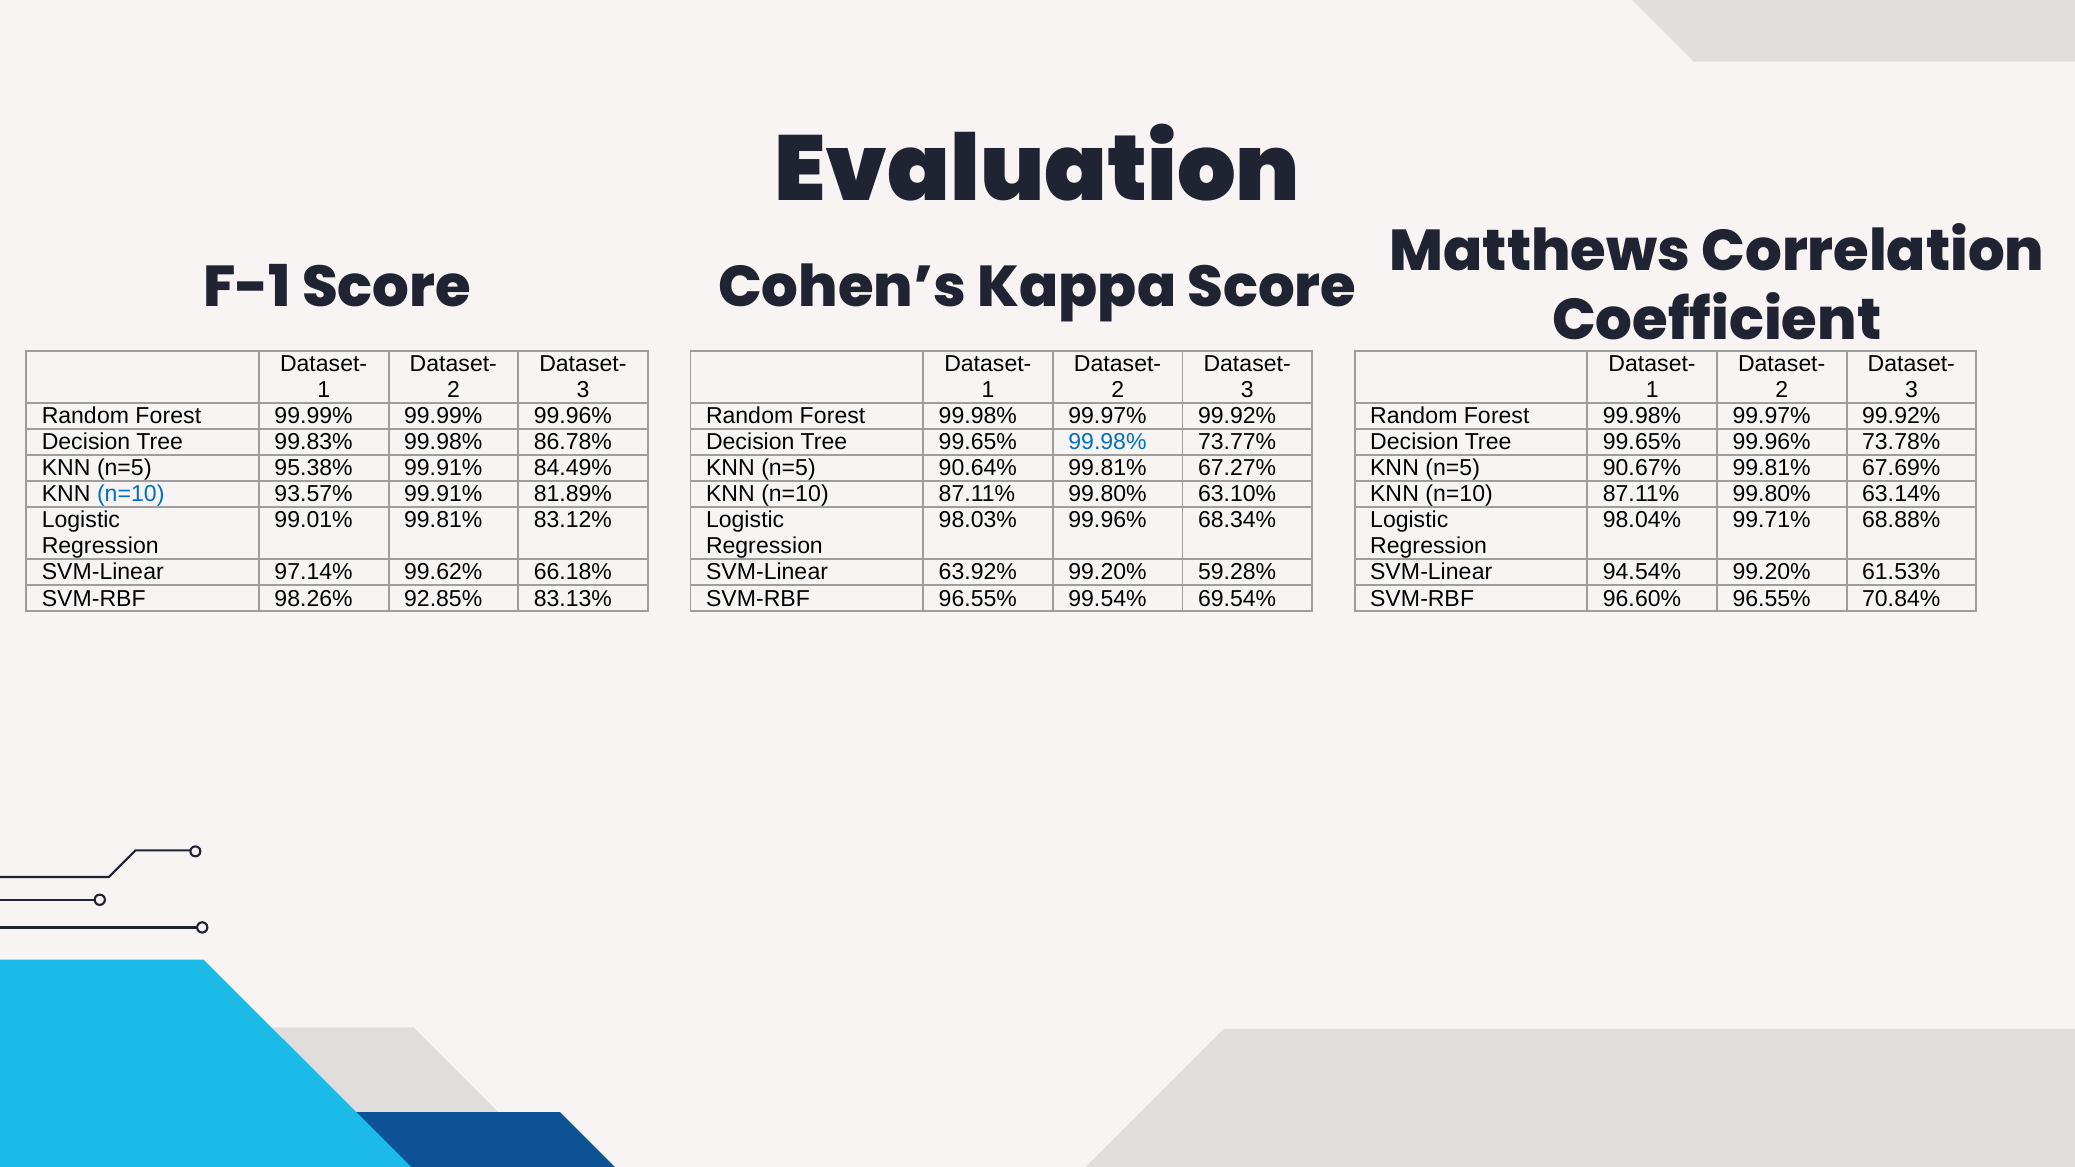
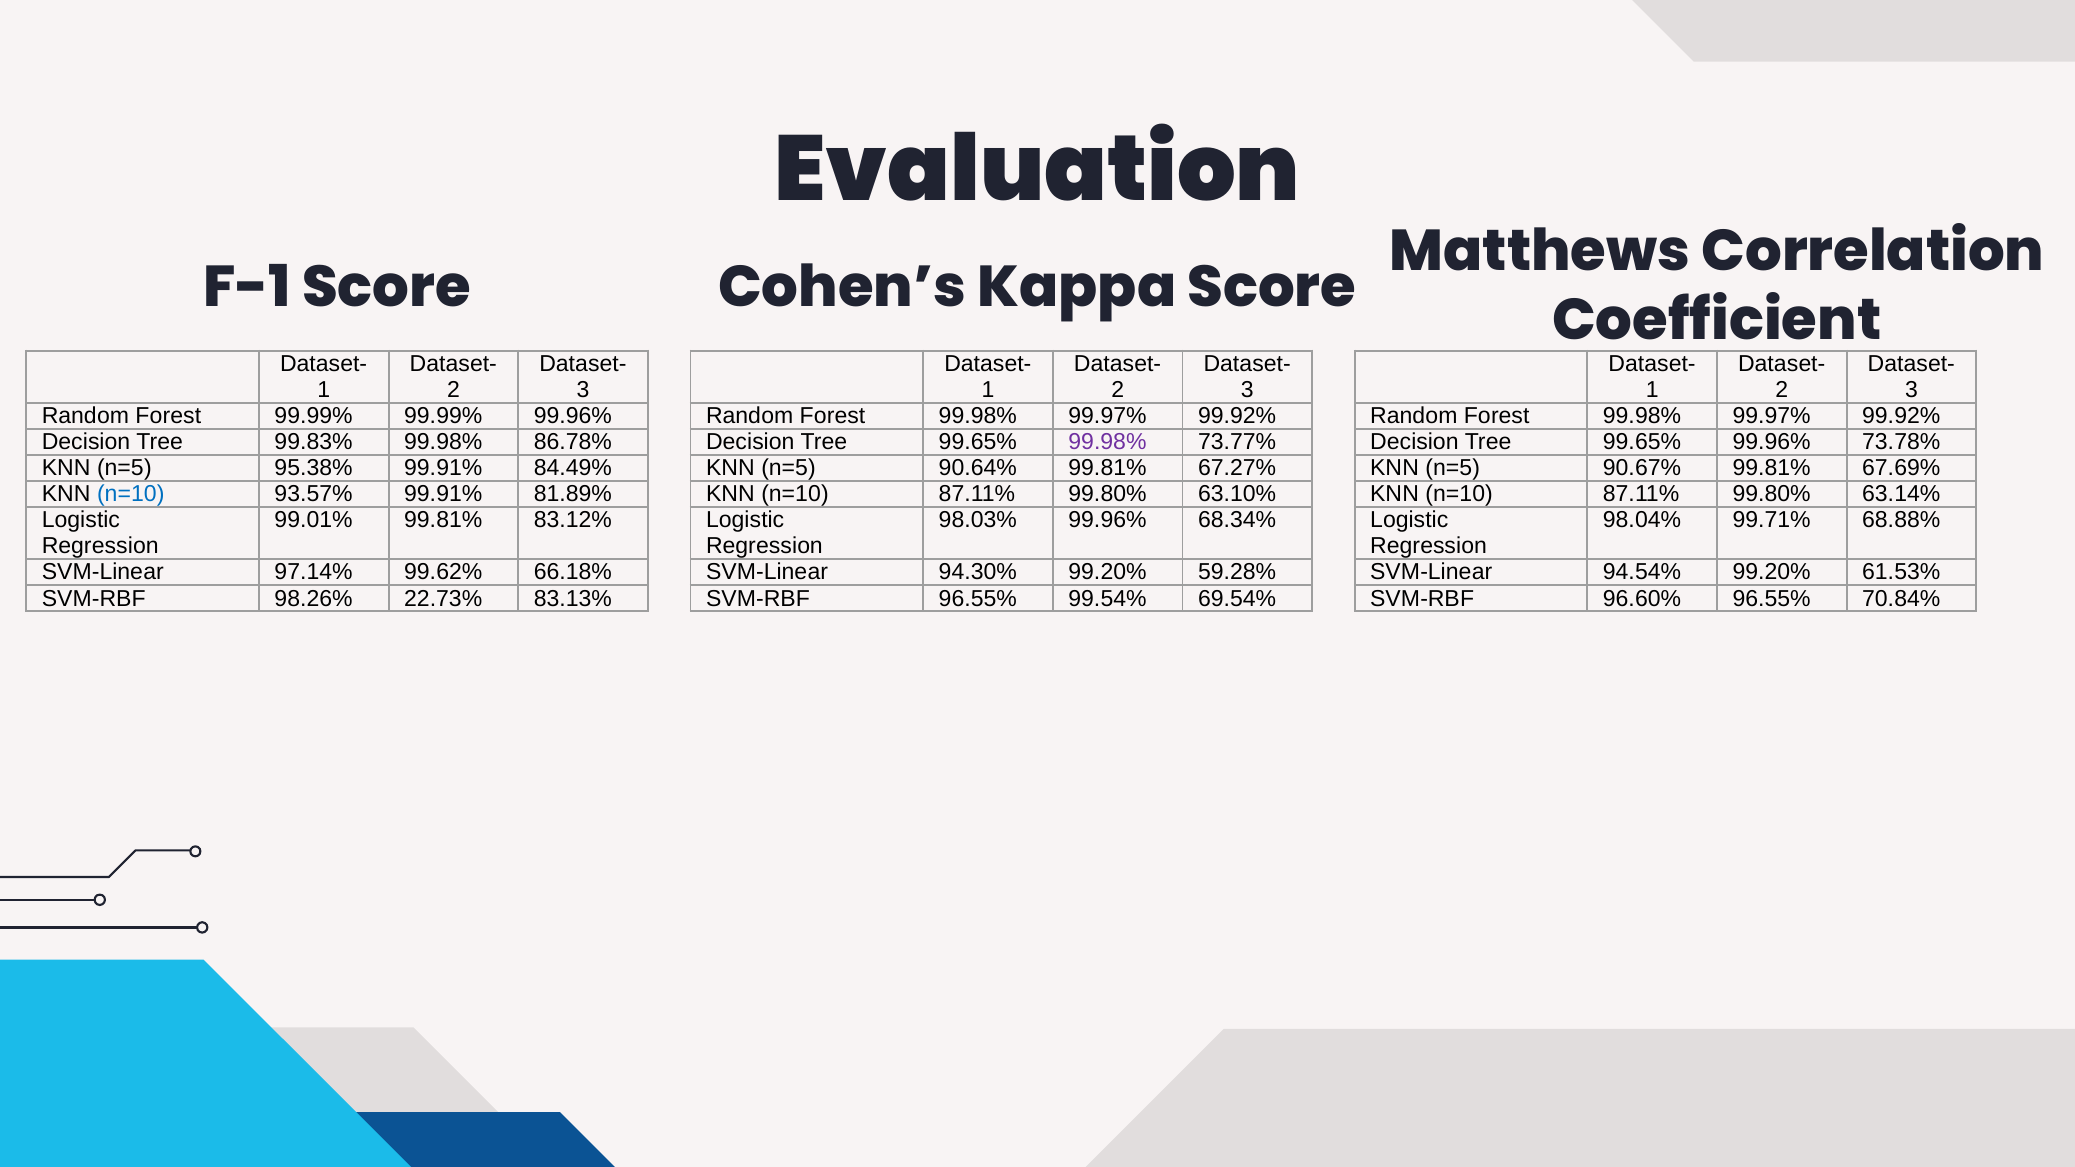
99.98% colour: blue -> purple (1107, 442)
63.92%: 63.92% -> 94.30% (978, 572)
92.85%: 92.85% -> 22.73% (443, 599)
